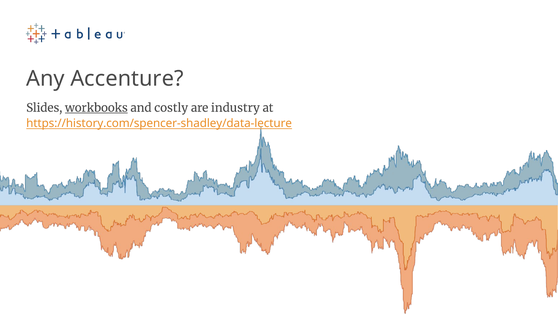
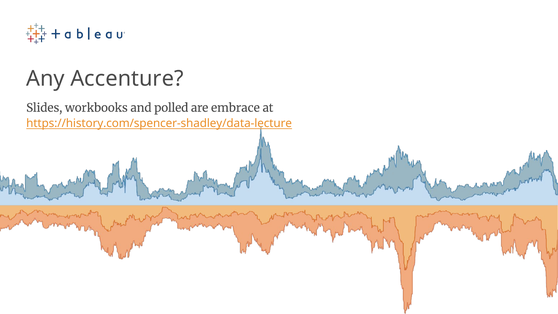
workbooks underline: present -> none (96, 108)
costly: costly -> polled (171, 108)
industry: industry -> embrace (235, 108)
